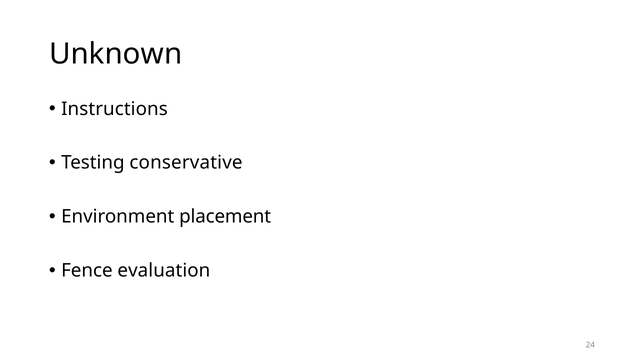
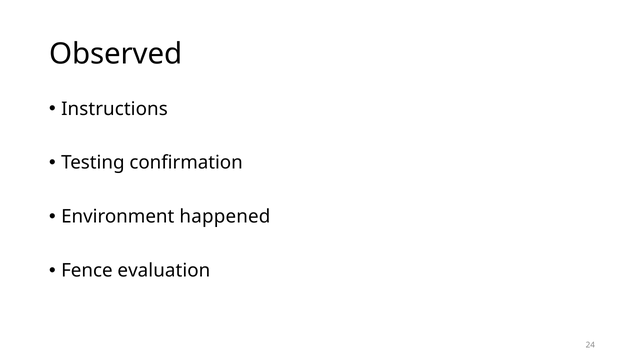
Unknown: Unknown -> Observed (116, 54)
conservative: conservative -> confirmation (186, 163)
placement: placement -> happened (225, 217)
